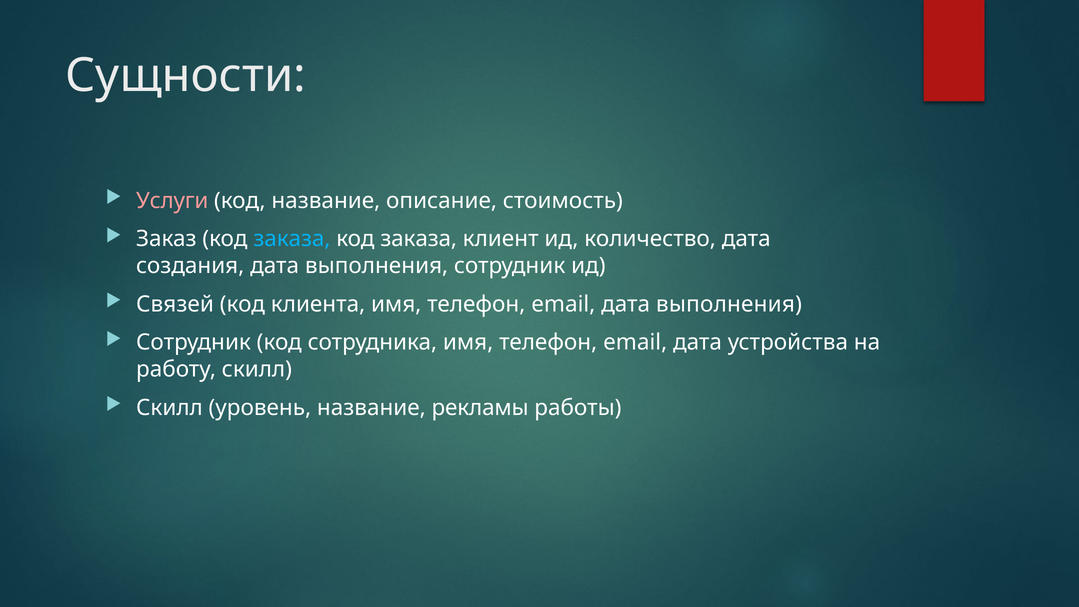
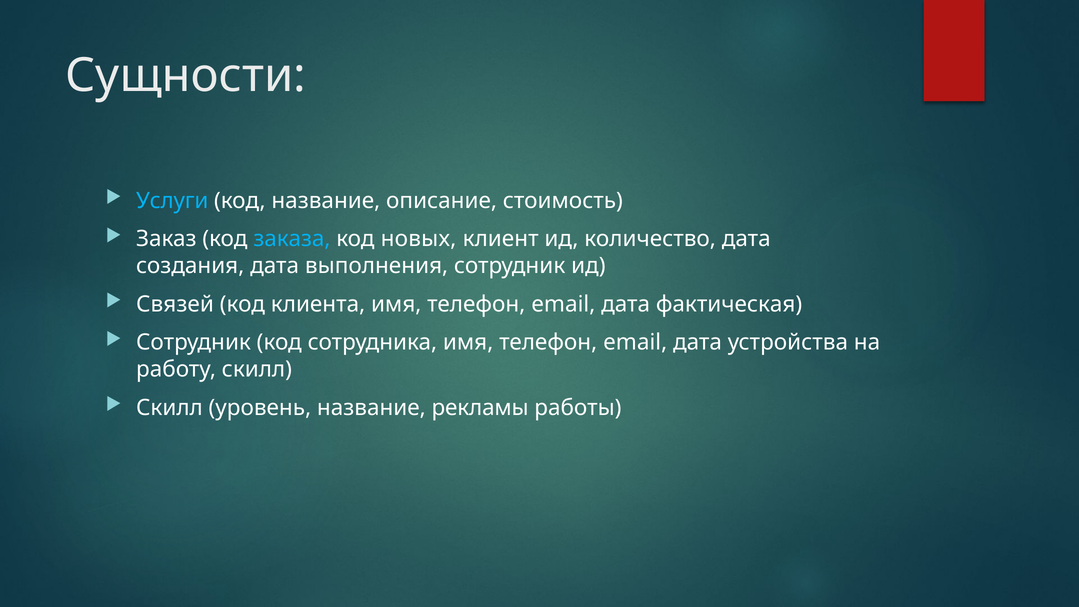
Услуги colour: pink -> light blue (172, 201)
заказа: заказа -> новых (419, 239)
email дата выполнения: выполнения -> фактическая (729, 304)
